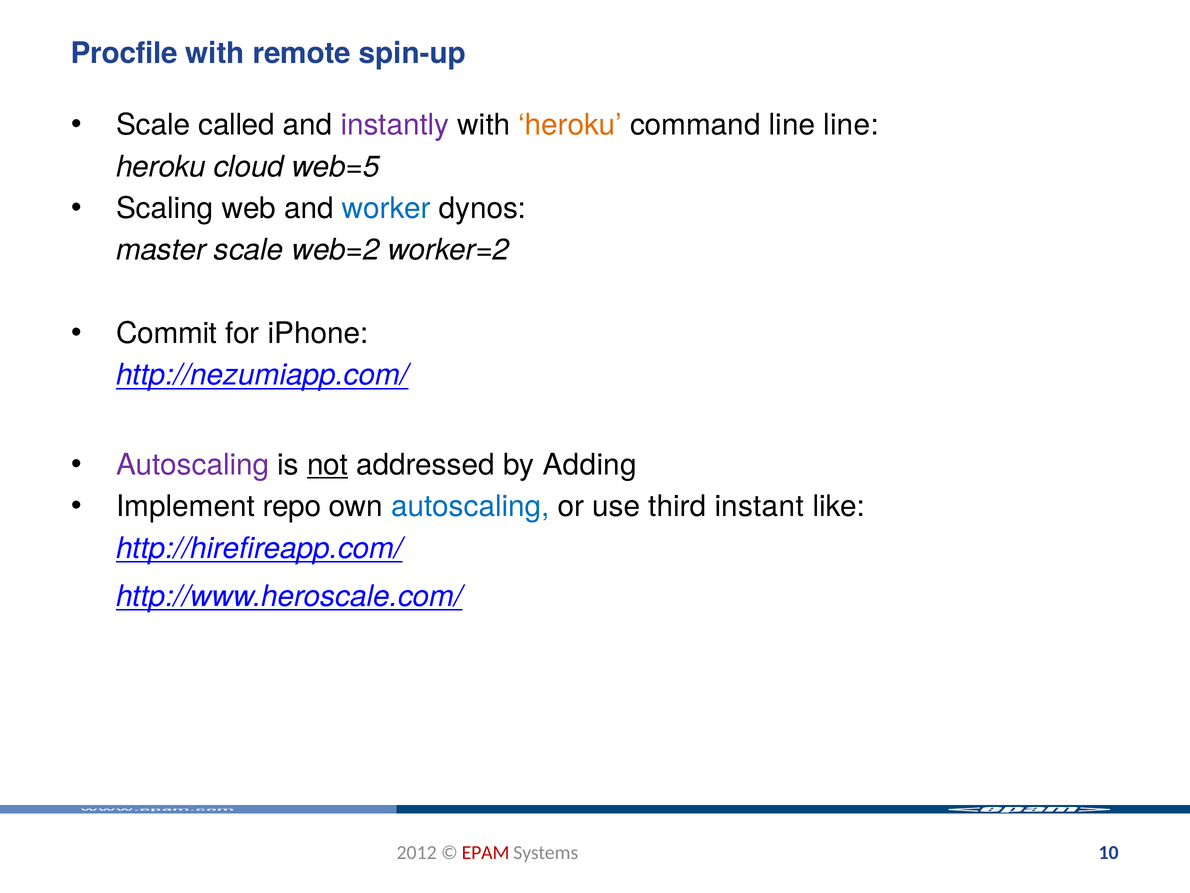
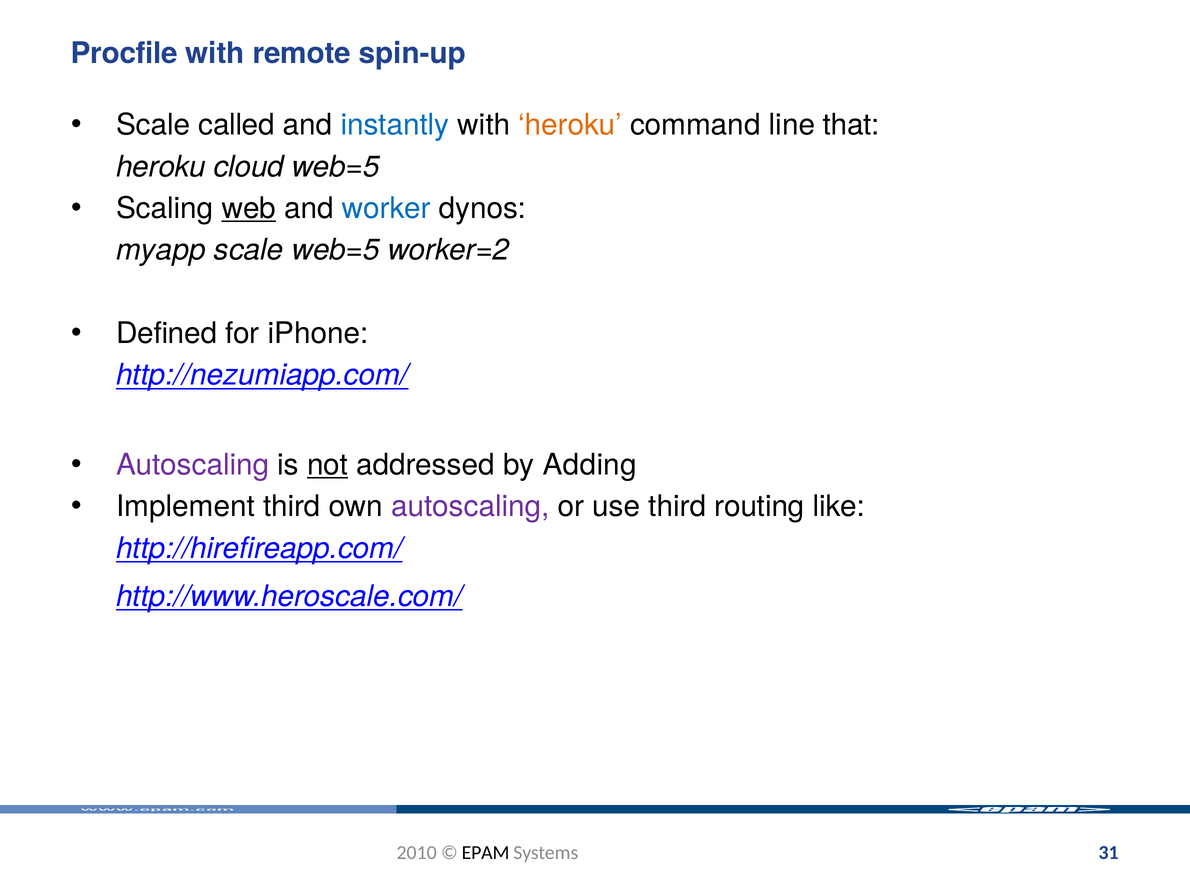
instantly colour: purple -> blue (395, 125)
line line: line -> that (851, 125)
web underline: none -> present (249, 208)
master: master -> myapp (161, 250)
scale web=2: web=2 -> web=5 (336, 250)
Commit: Commit -> Defined (167, 333)
Implement repo: repo -> third (292, 506)
autoscaling colour: blue -> purple (470, 506)
instant: instant -> routing (759, 506)
2012: 2012 -> 2010 (417, 852)
EPAM colour: red -> black (486, 852)
10: 10 -> 31 (1109, 852)
